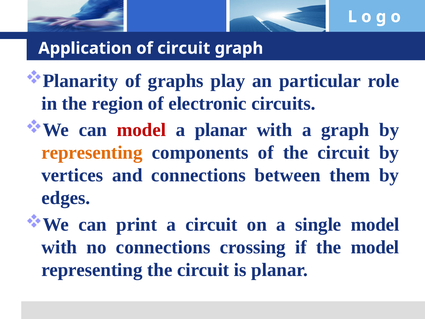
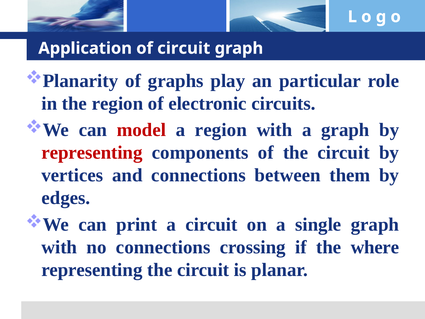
a planar: planar -> region (221, 130)
representing colour: orange -> red (92, 153)
single model: model -> graph (375, 224)
the model: model -> where (375, 247)
